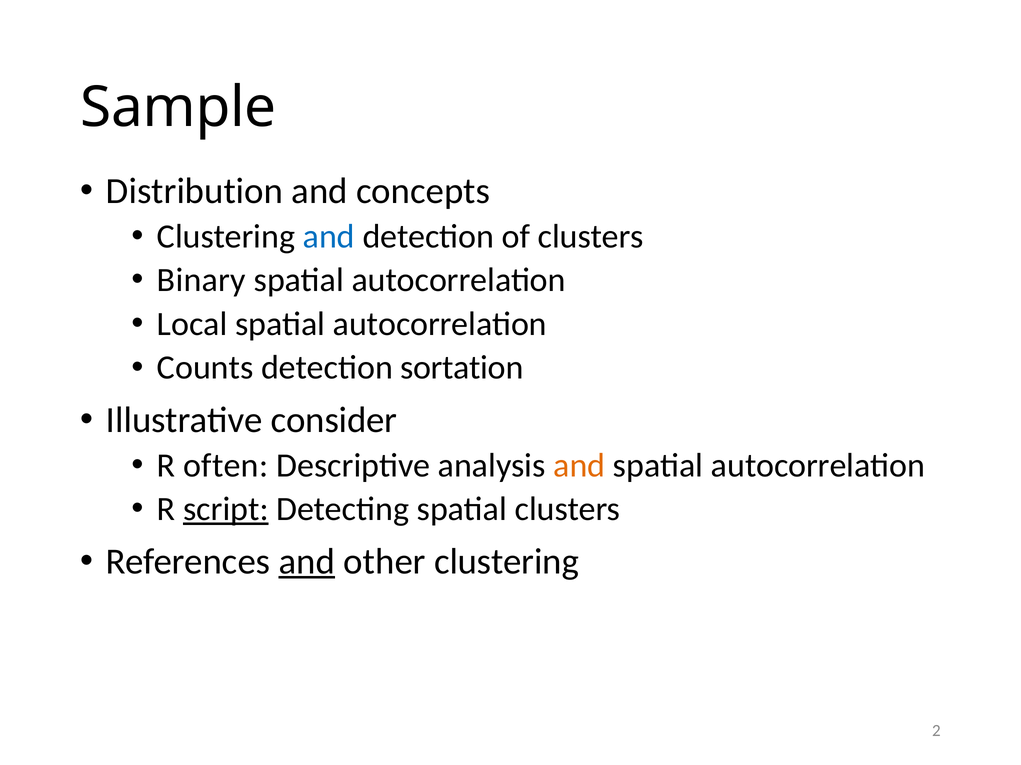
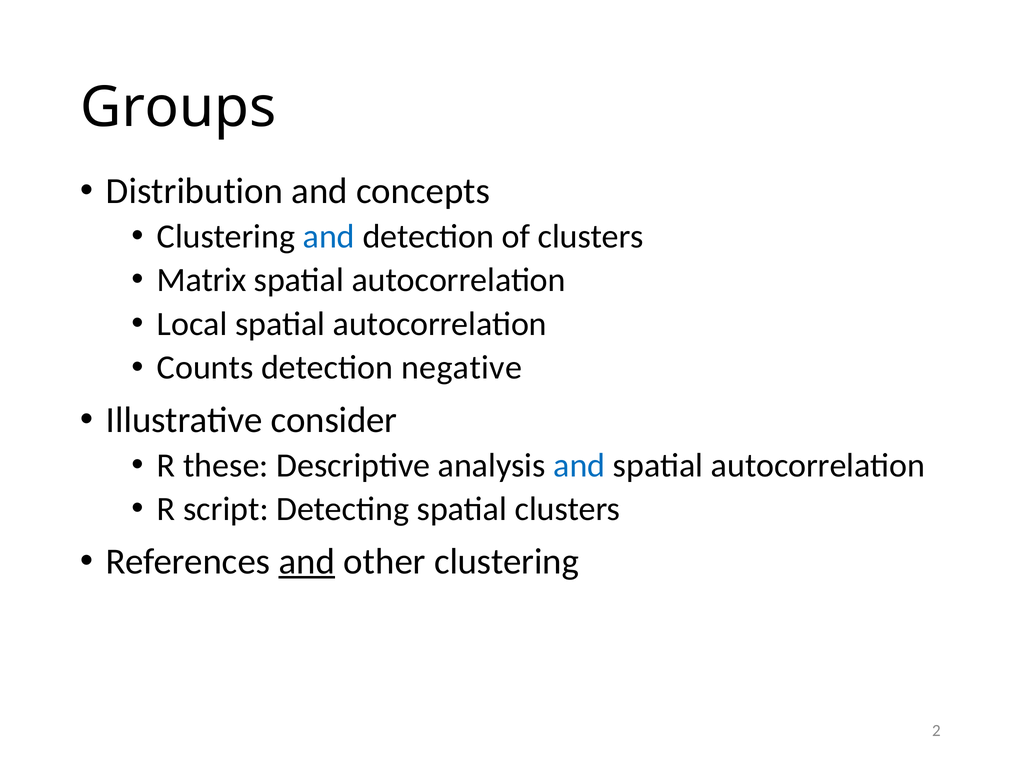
Sample: Sample -> Groups (178, 108)
Binary: Binary -> Matrix (202, 280)
sortation: sortation -> negative (462, 368)
often: often -> these (226, 466)
and colour: orange -> blue (579, 466)
script underline: present -> none (226, 510)
